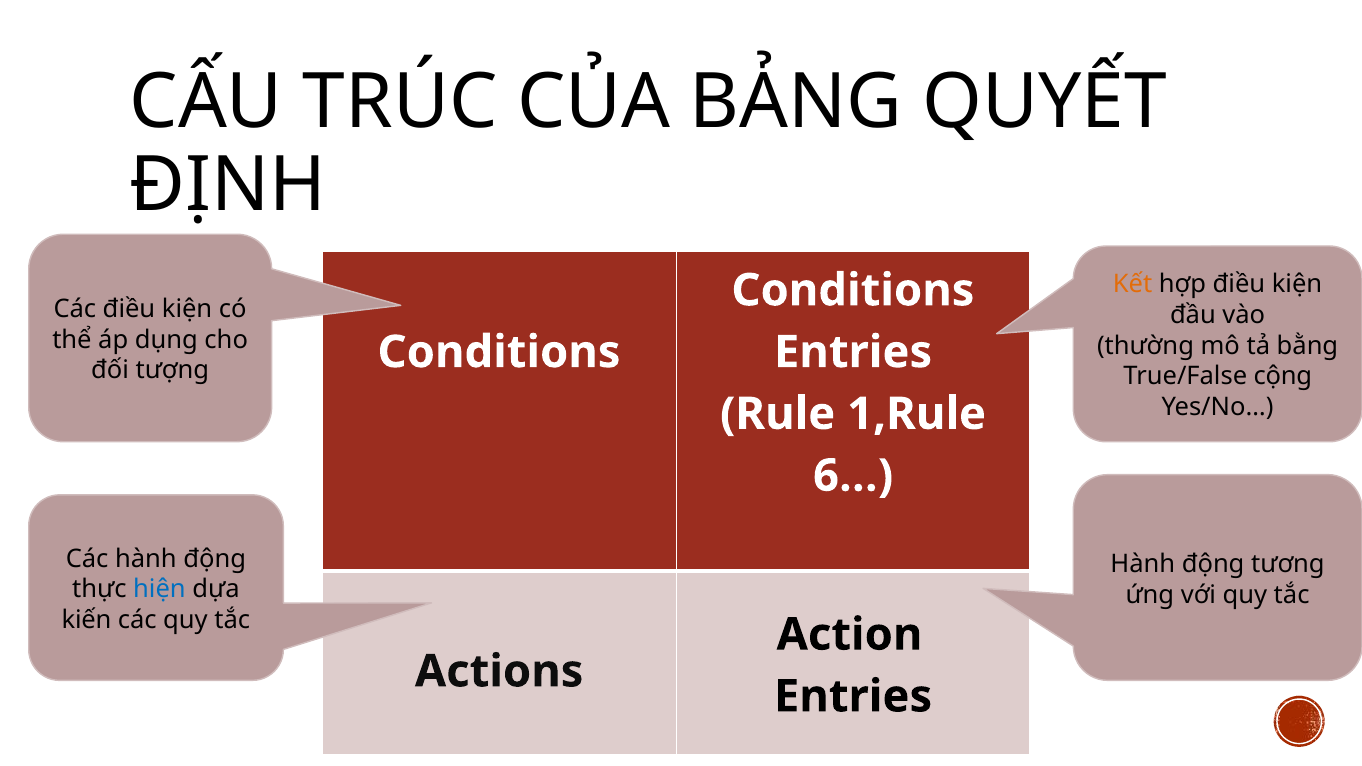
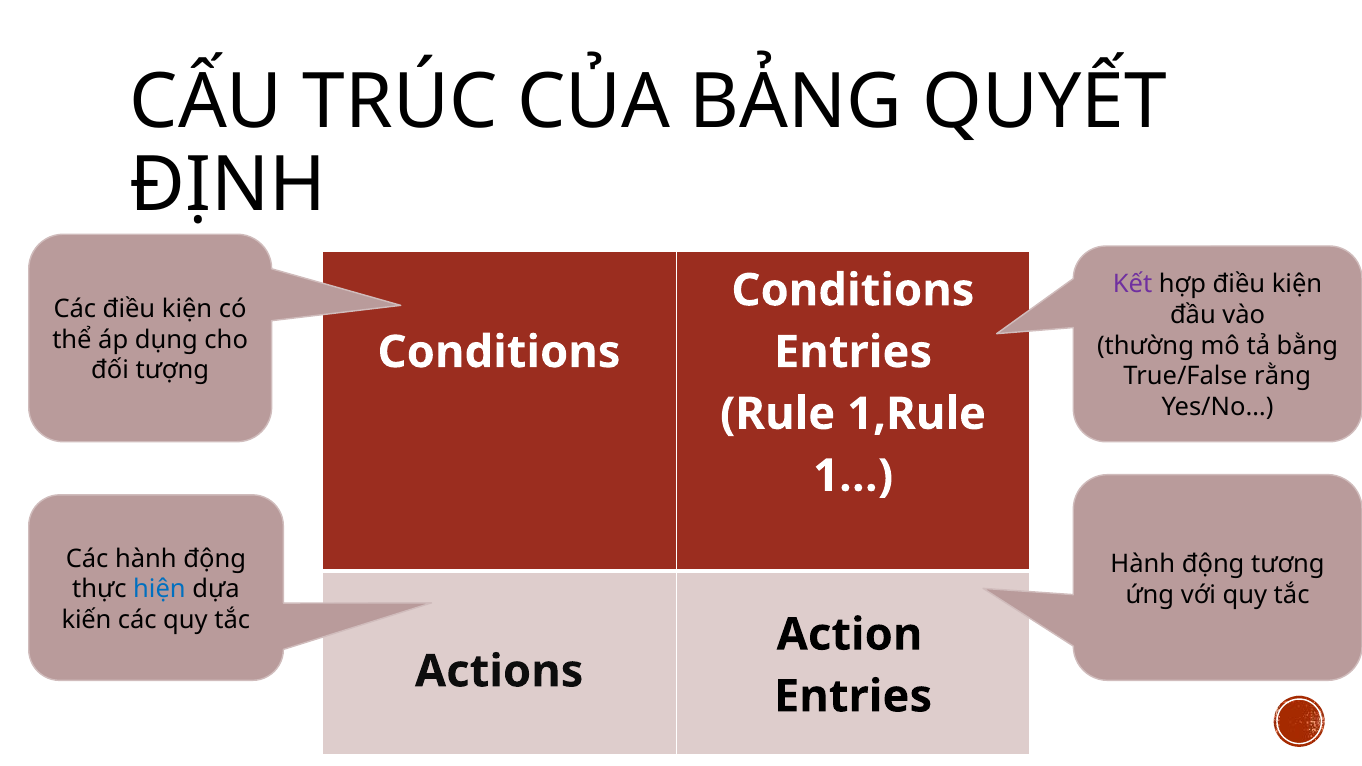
Kết colour: orange -> purple (1133, 284)
cộng: cộng -> rằng (1283, 376)
6…: 6… -> 1… (853, 476)
